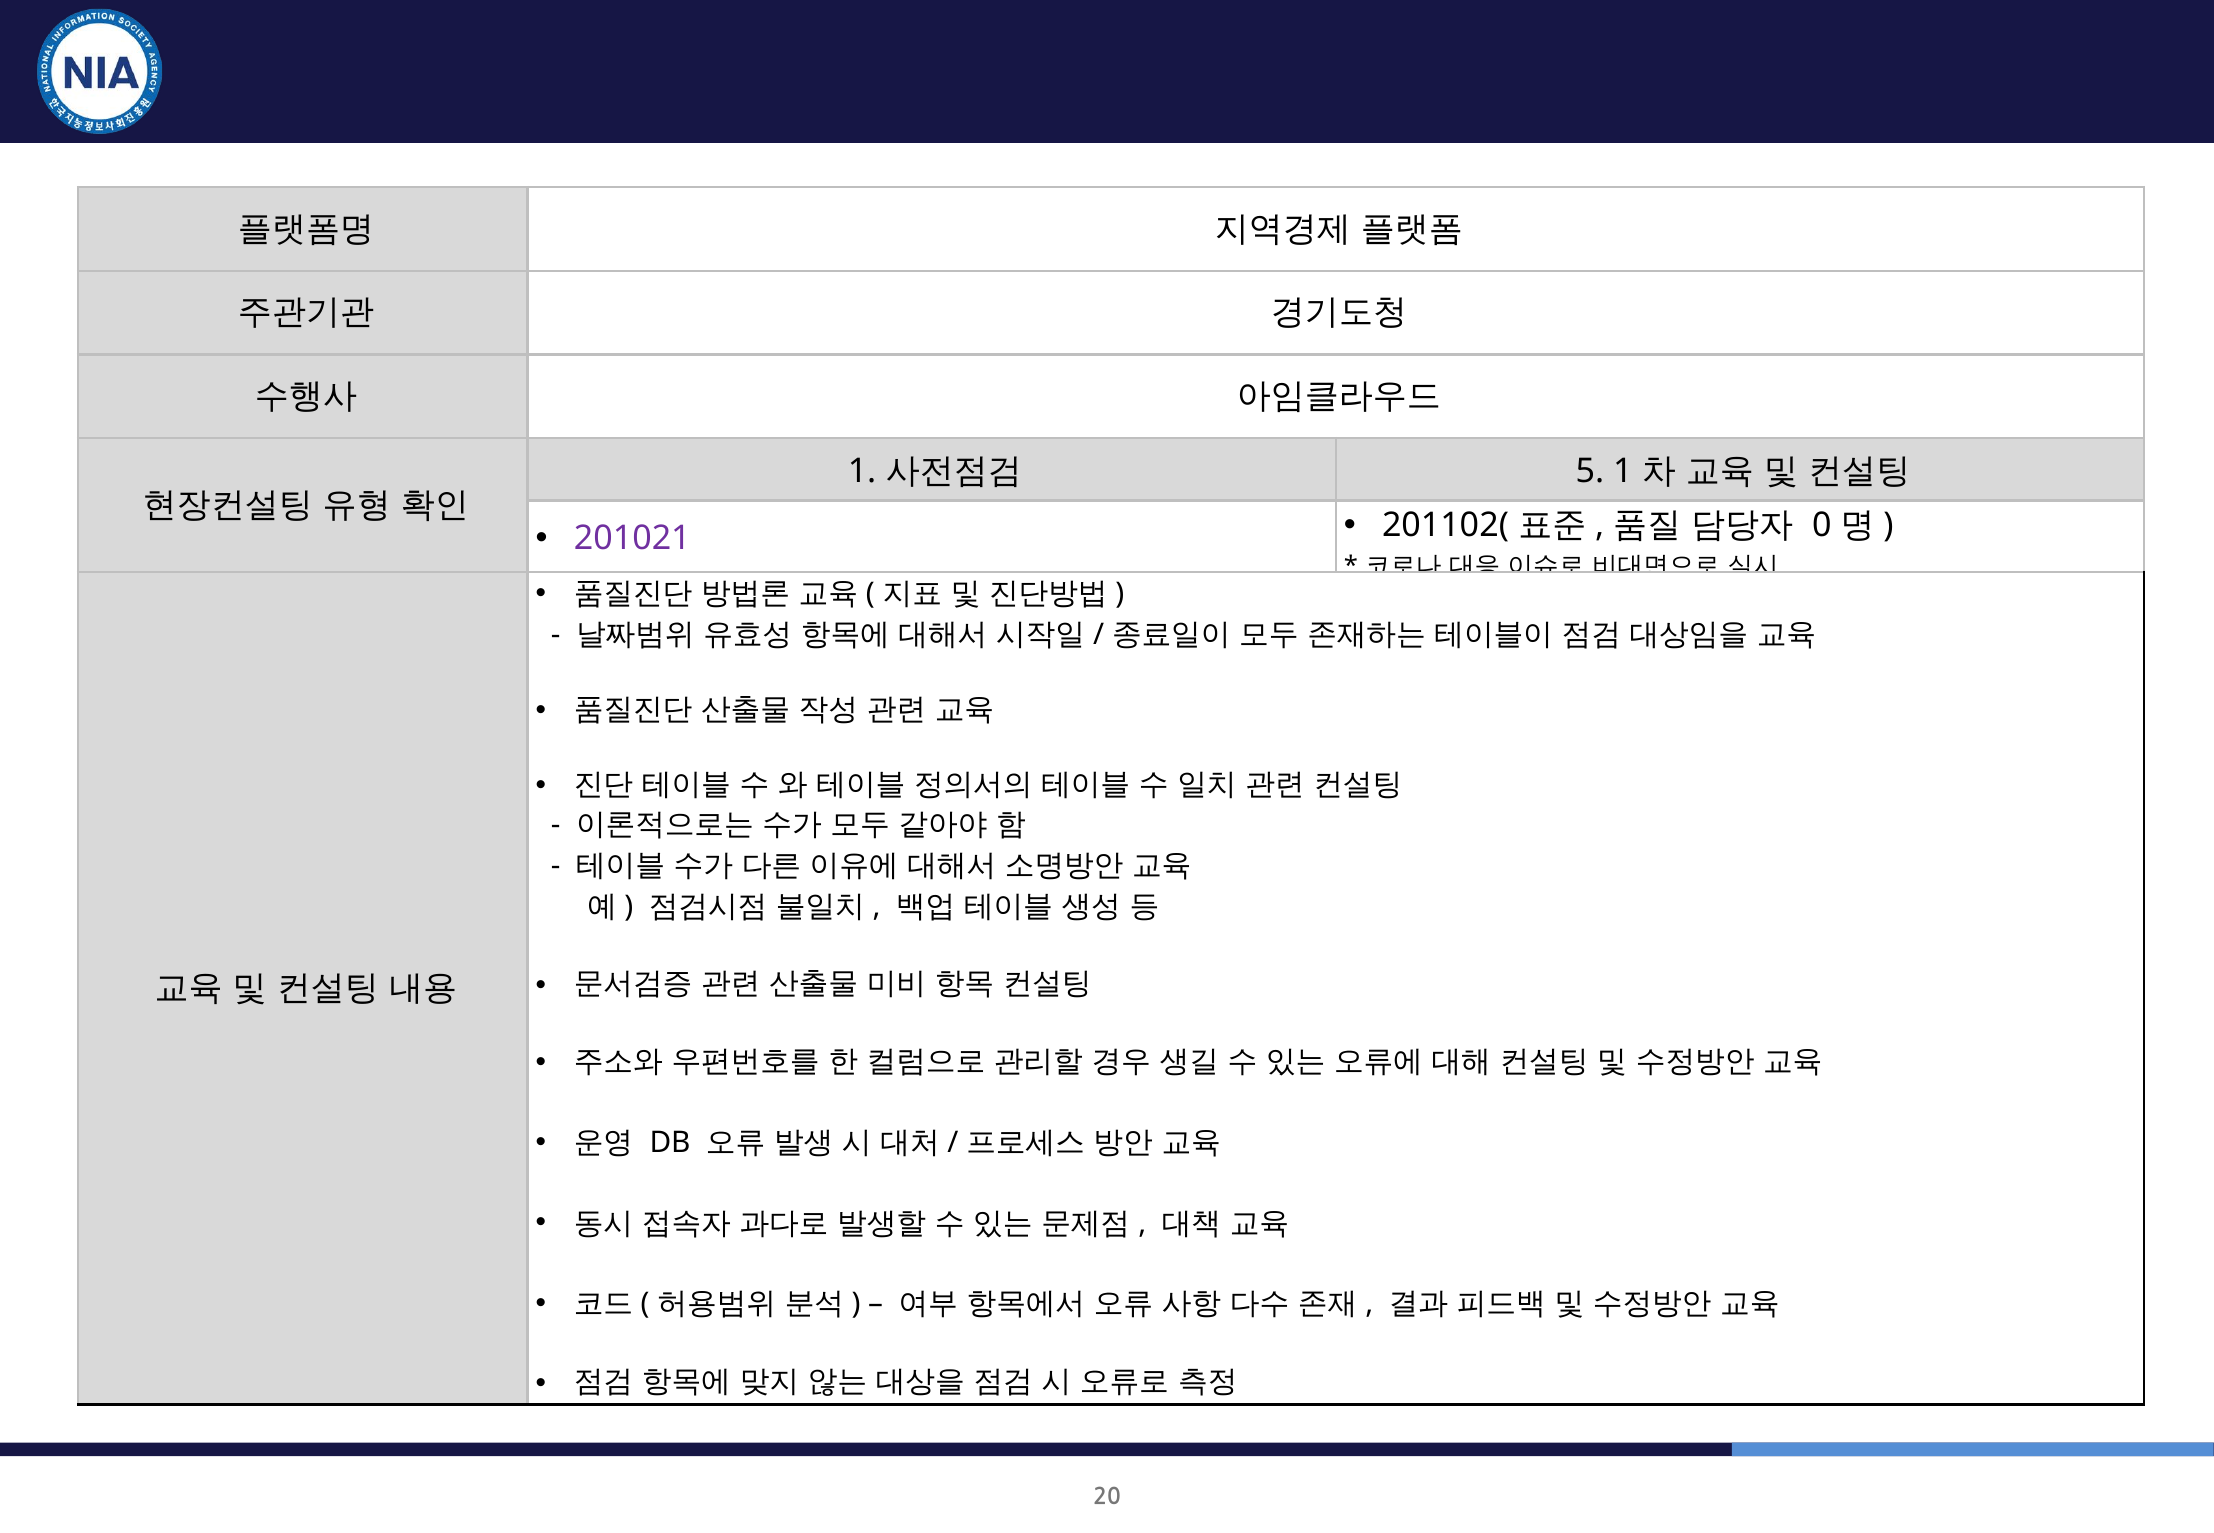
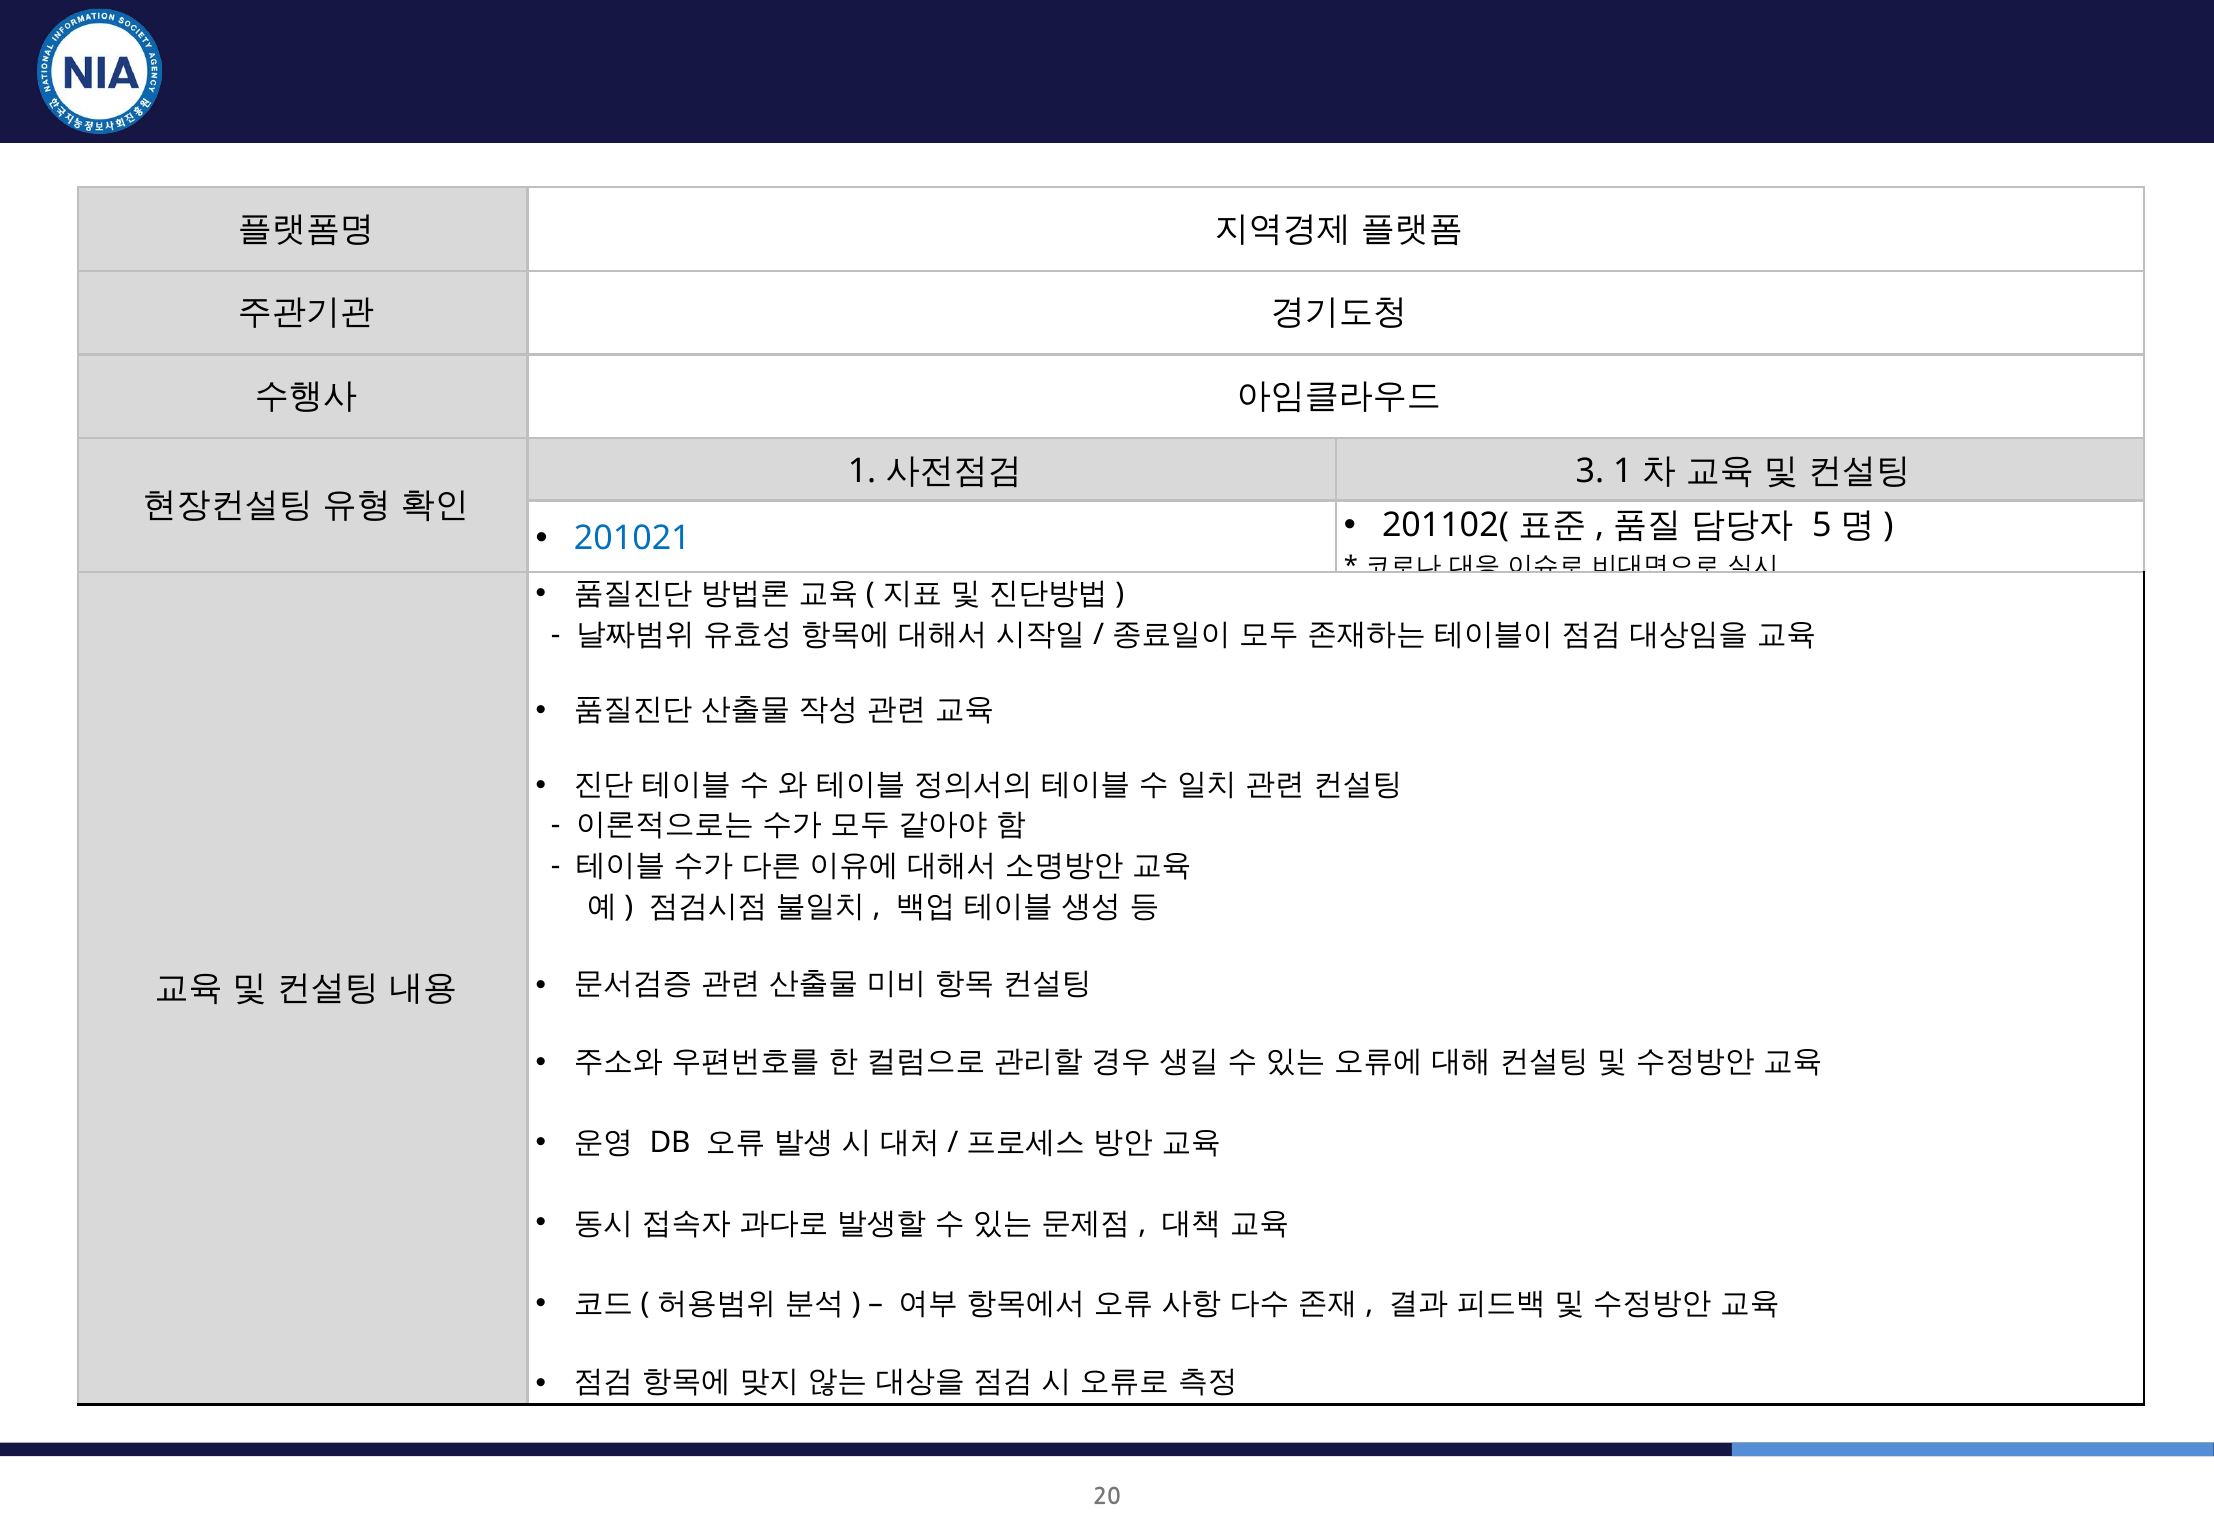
5: 5 -> 3 (1590, 471)
0: 0 -> 5 (1822, 526)
201021 colour: purple -> blue (632, 538)
